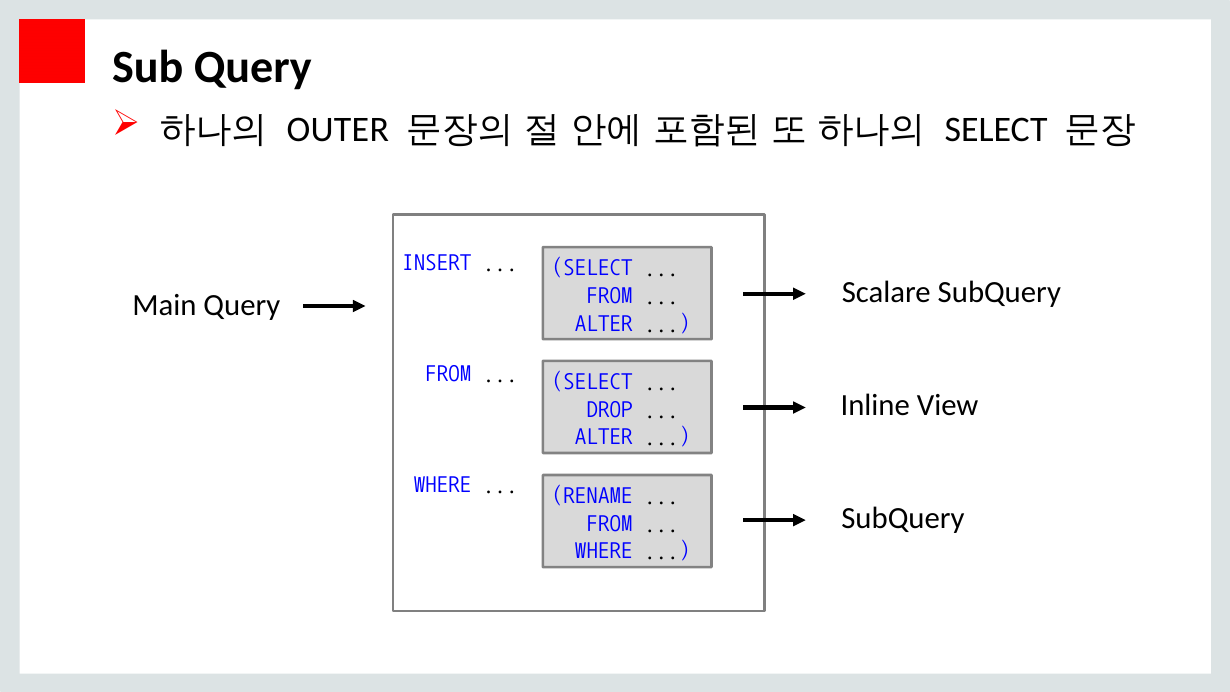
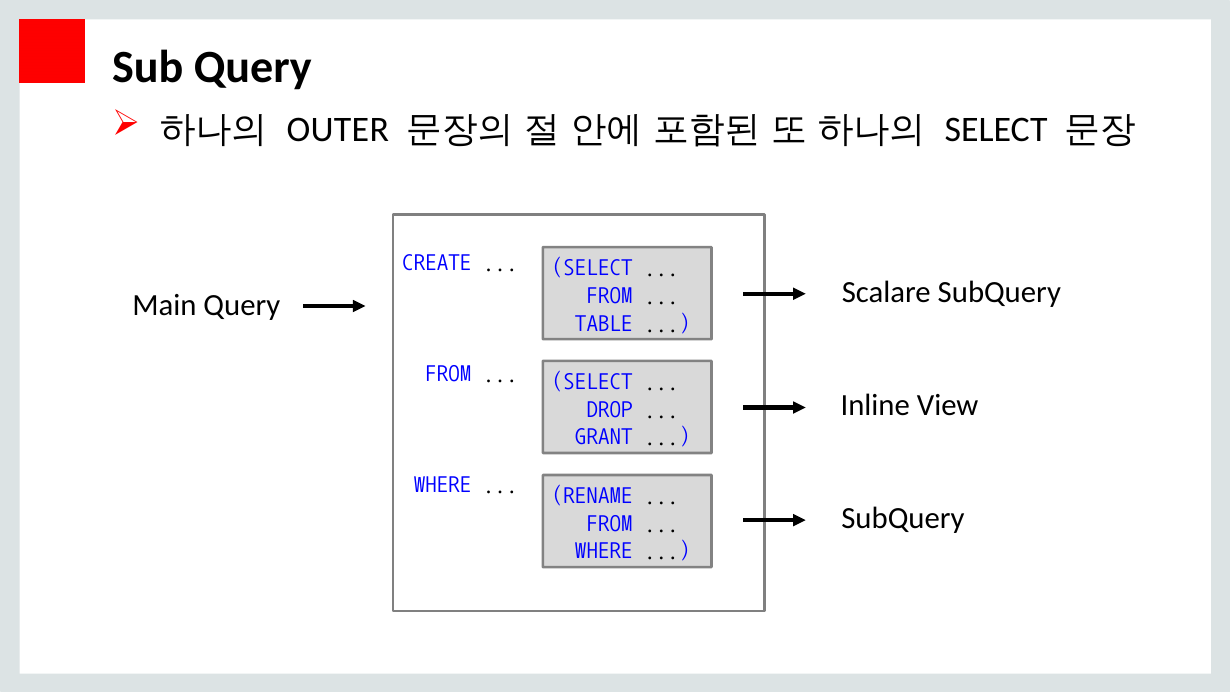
INSERT: INSERT -> CREATE (437, 262)
ALTER: ALTER -> TABLE (604, 322)
ALTER: ALTER -> GRANT (604, 436)
